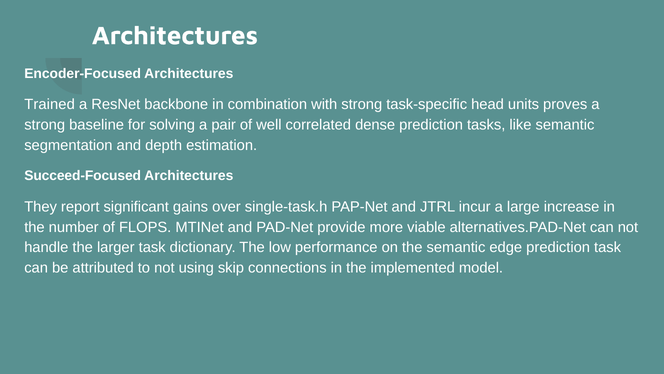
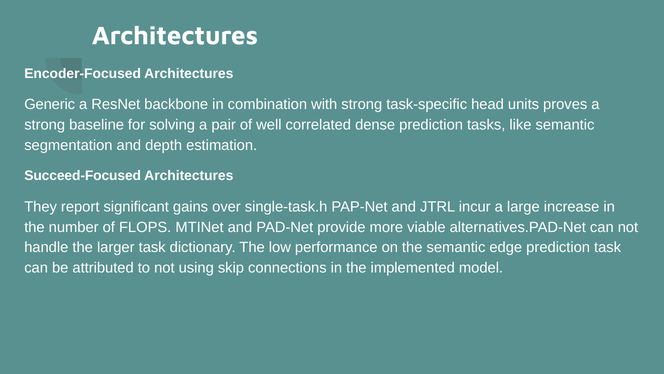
Trained: Trained -> Generic (50, 104)
